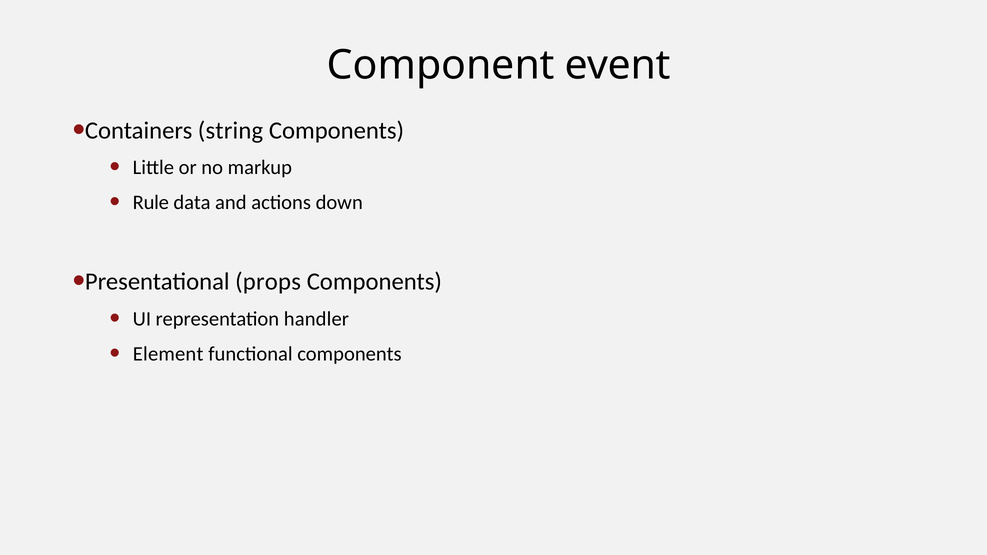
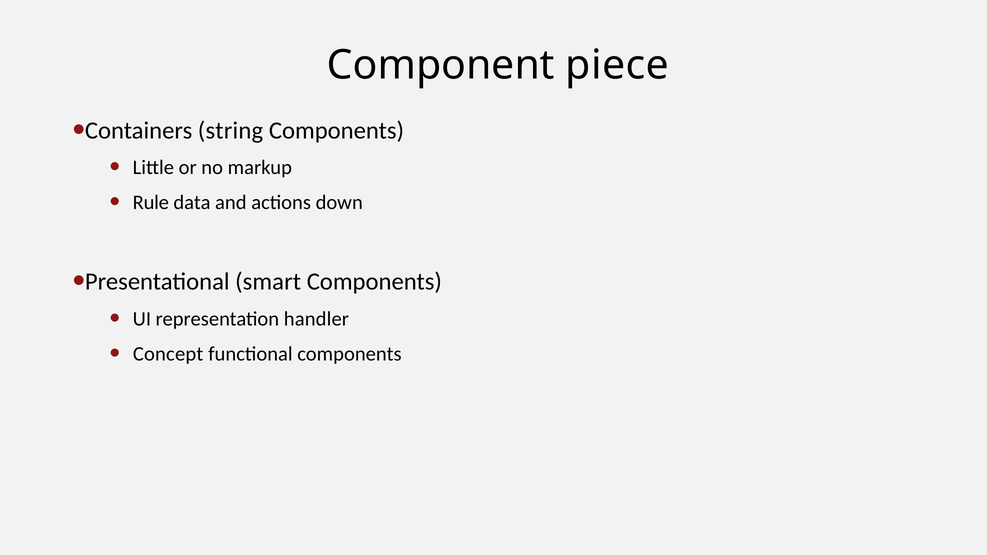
event: event -> piece (617, 65)
props: props -> smart (268, 282)
Element: Element -> Concept (168, 354)
